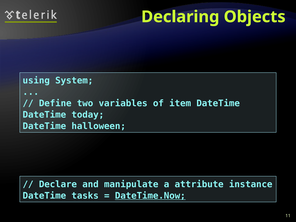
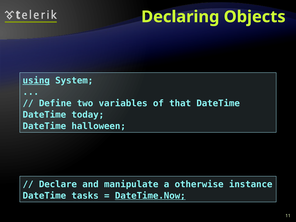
using underline: none -> present (36, 81)
item: item -> that (180, 103)
attribute: attribute -> otherwise (199, 184)
